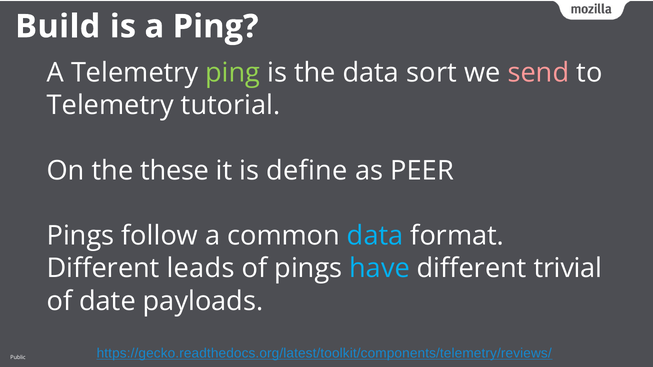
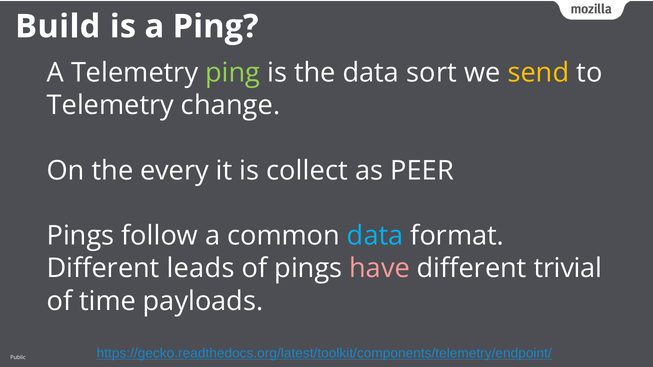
send colour: pink -> yellow (539, 73)
tutorial: tutorial -> change (231, 105)
these: these -> every (174, 171)
define: define -> collect (307, 171)
have colour: light blue -> pink (380, 269)
date: date -> time (108, 301)
https://gecko.readthedocs.org/latest/toolkit/components/telemetry/reviews/: https://gecko.readthedocs.org/latest/toolkit/components/telemetry/reviews/ -> https://gecko.readthedocs.org/latest/toolkit/components/telemetry/endpoint/ (324, 354)
